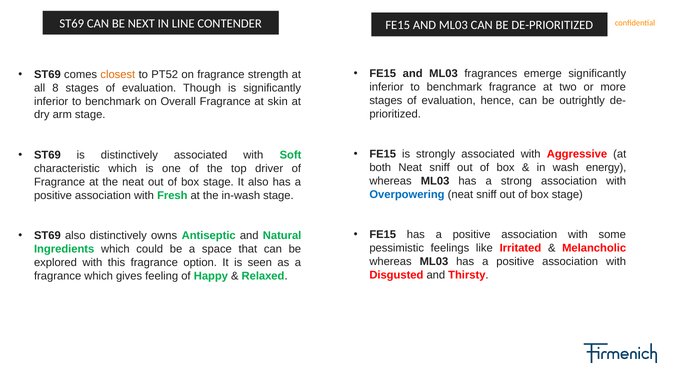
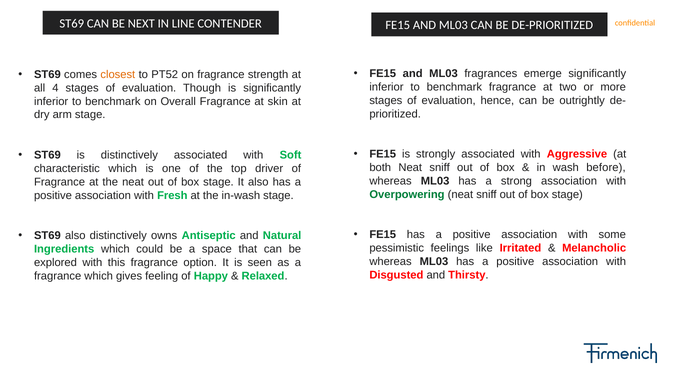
8: 8 -> 4 (55, 88)
energy: energy -> before (606, 168)
Overpowering colour: blue -> green (407, 195)
